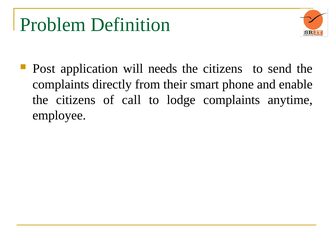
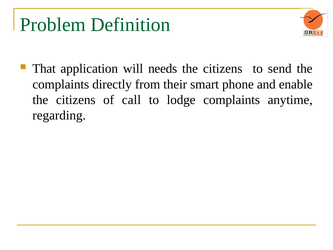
Post: Post -> That (44, 69)
employee: employee -> regarding (59, 115)
